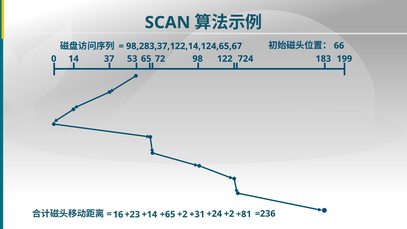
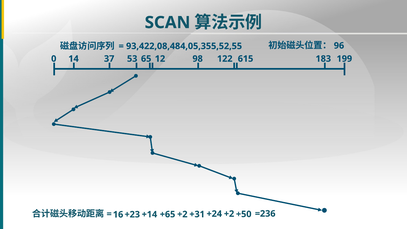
98,283,37,122,14,124,65,67: 98,283,37,122,14,124,65,67 -> 93,422,08,484,05,355,52,55 (184, 46)
66: 66 -> 96 (339, 46)
72: 72 -> 12 (160, 59)
724: 724 -> 615 (246, 59)
+81: +81 -> +50 (244, 214)
